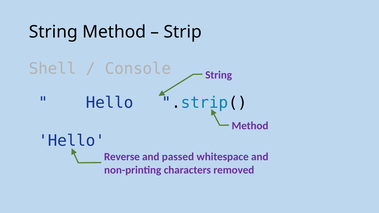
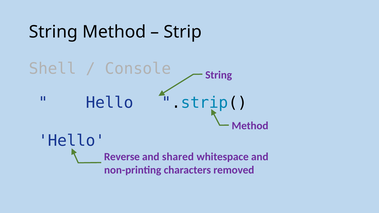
passed: passed -> shared (178, 157)
